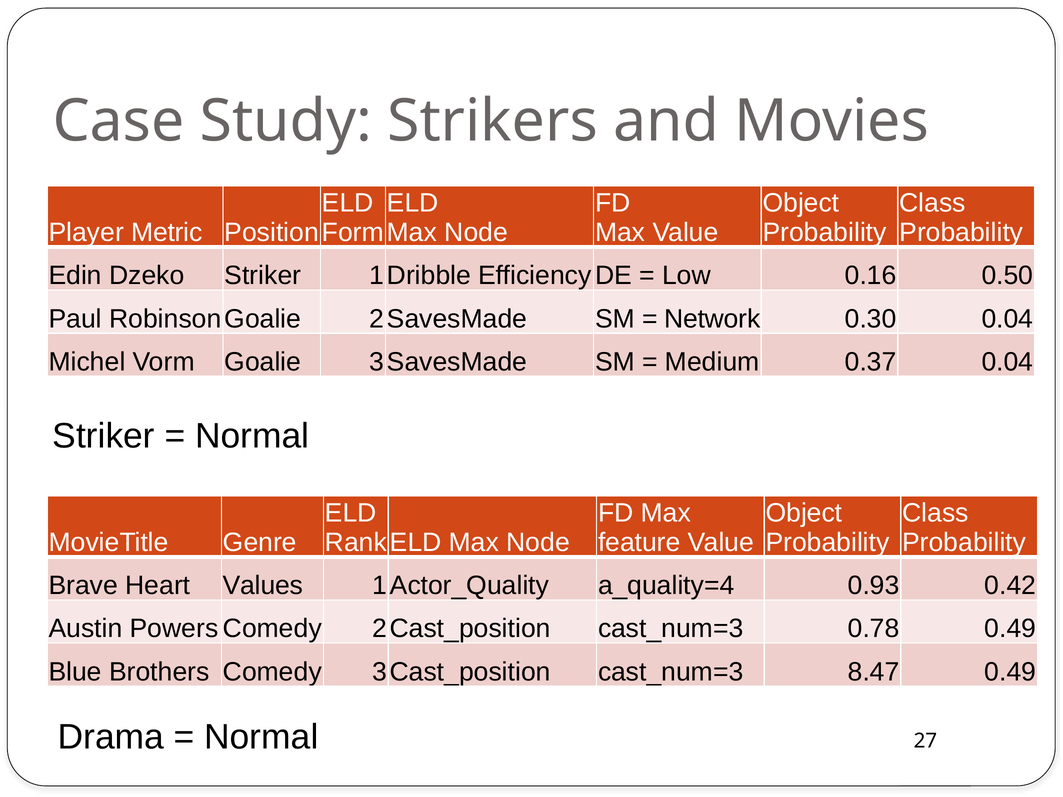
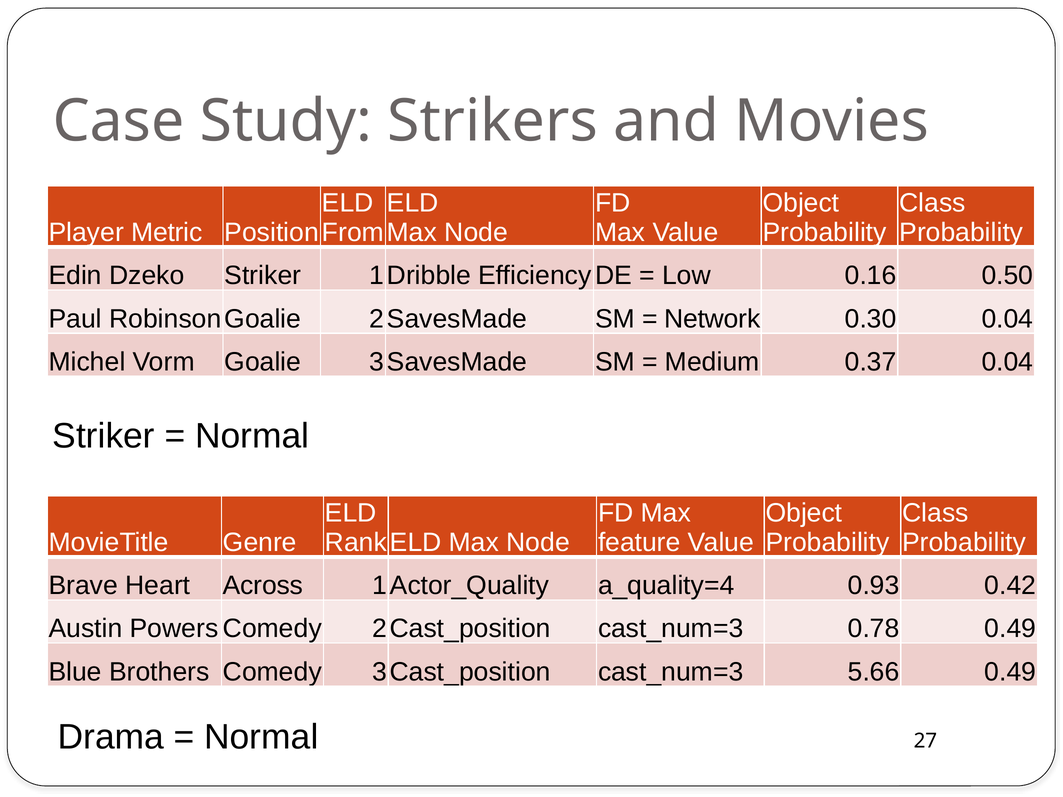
Form: Form -> From (353, 233)
Values: Values -> Across (263, 586)
8.47: 8.47 -> 5.66 (874, 672)
